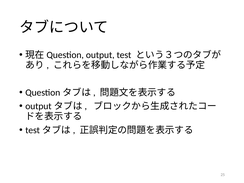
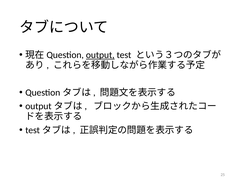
output underline: none -> present (100, 55)
